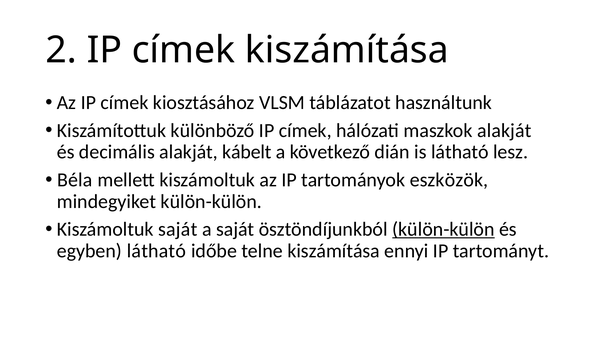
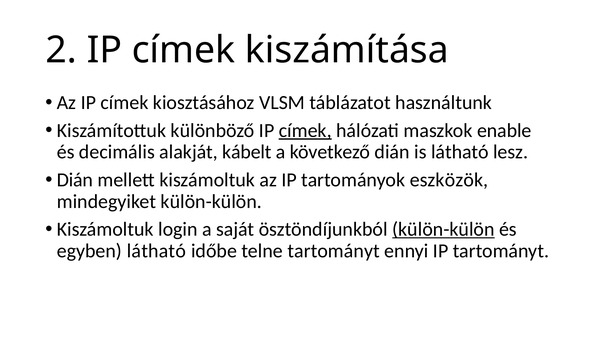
címek underline: none -> present (305, 130)
maszkok alakját: alakját -> enable (504, 130)
Béla: Béla -> Dián (75, 180)
Kiszámoltuk saját: saját -> login (178, 229)
telne kiszámítása: kiszámítása -> tartományt (334, 250)
